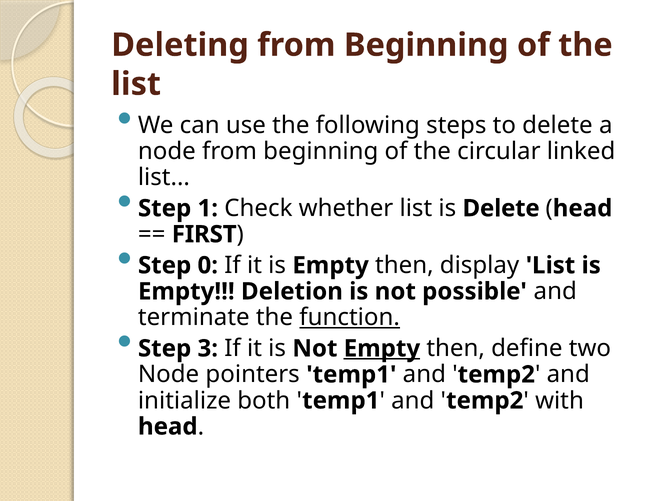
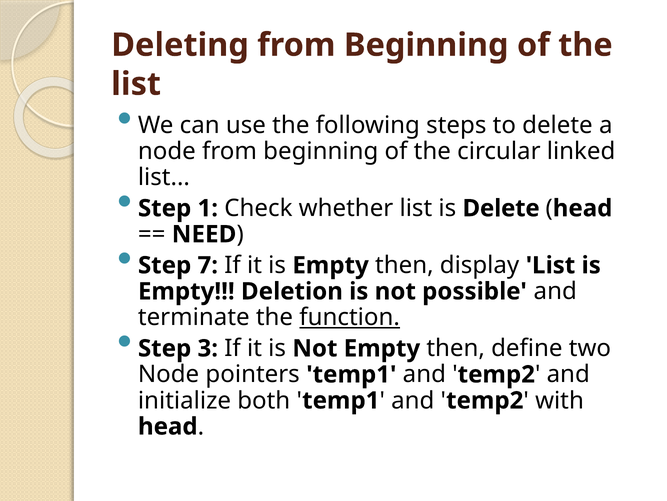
FIRST: FIRST -> NEED (204, 234)
0: 0 -> 7 (208, 265)
Empty underline: present -> none (382, 348)
